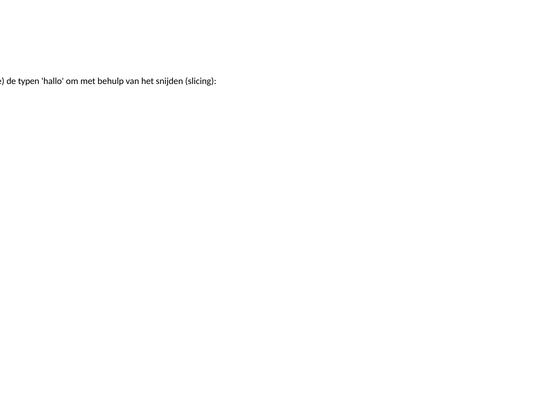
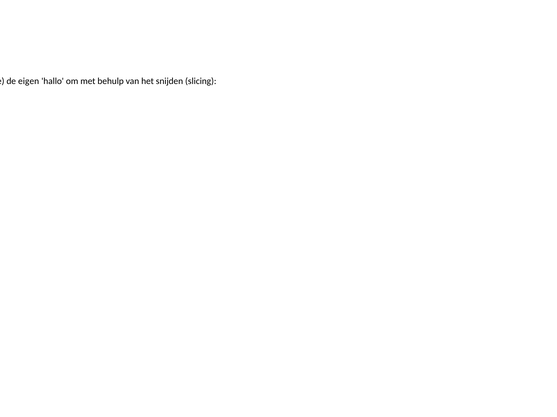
typen: typen -> eigen (29, 81)
